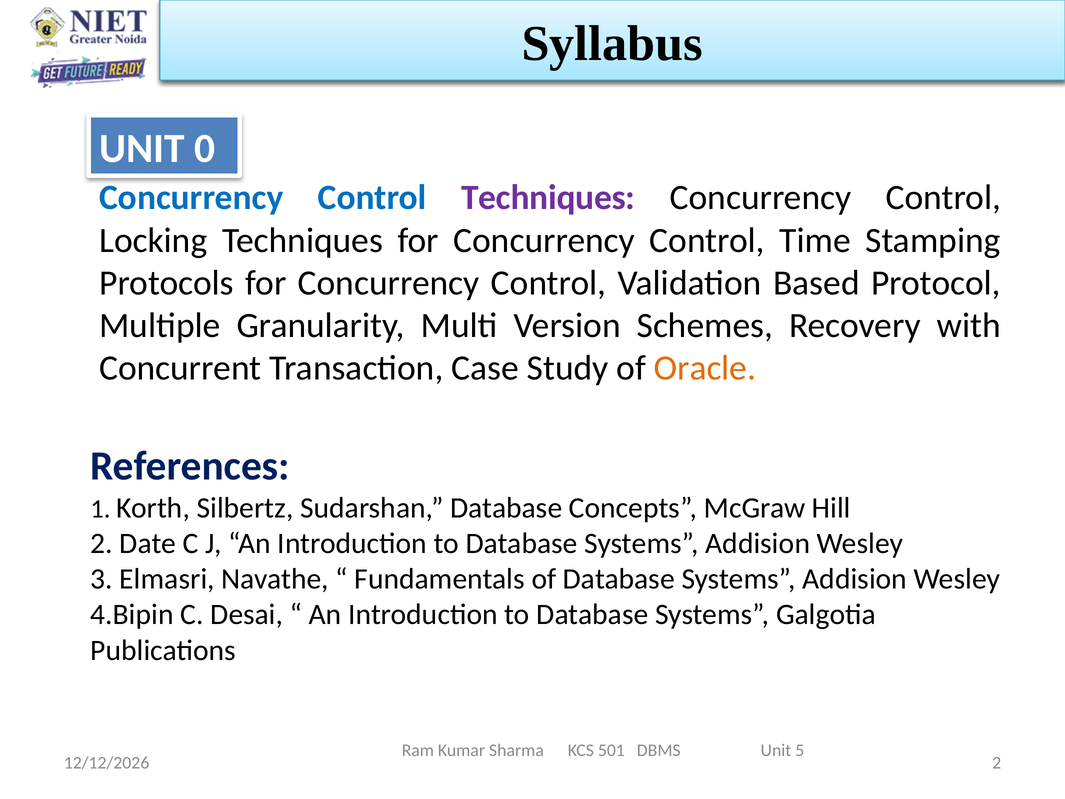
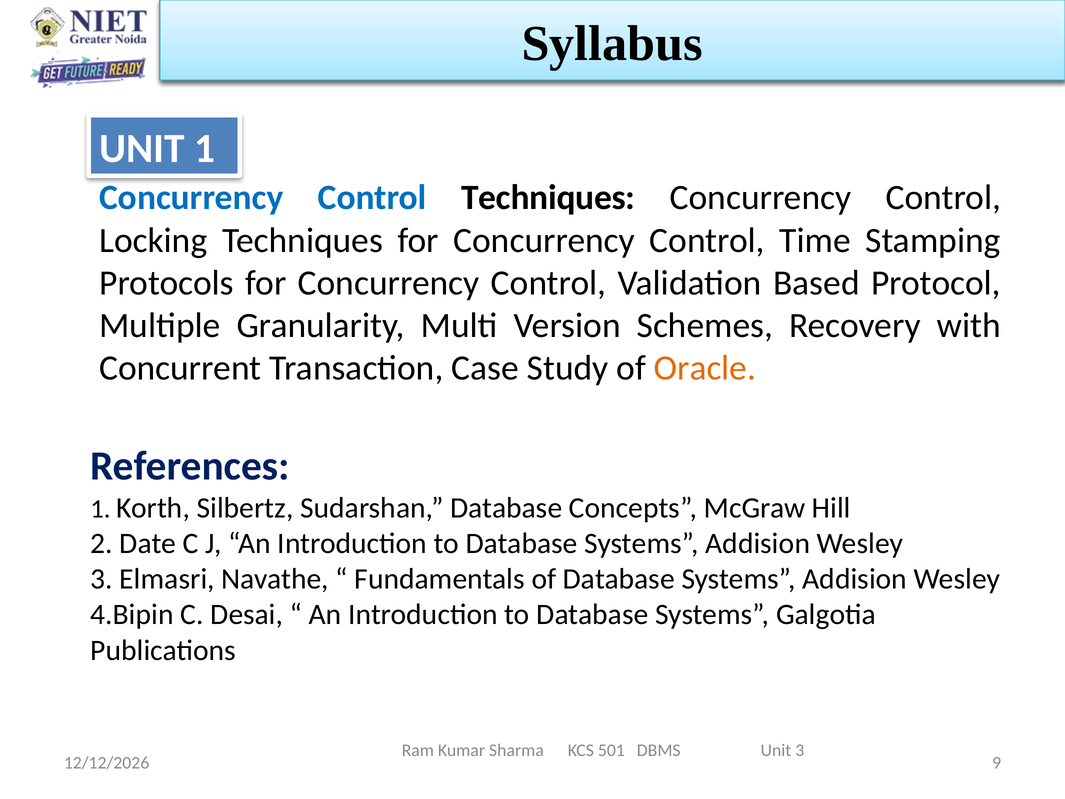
UNIT 0: 0 -> 1 (205, 148)
Techniques colour: purple -> black (548, 198)
Unit 5: 5 -> 3 (800, 750)
2: 2 -> 9 (997, 763)
